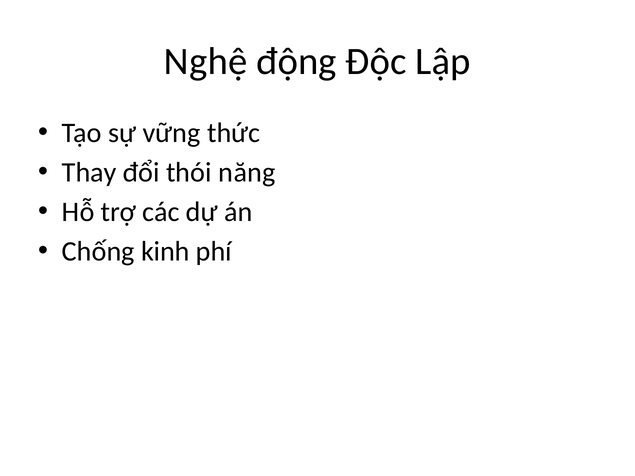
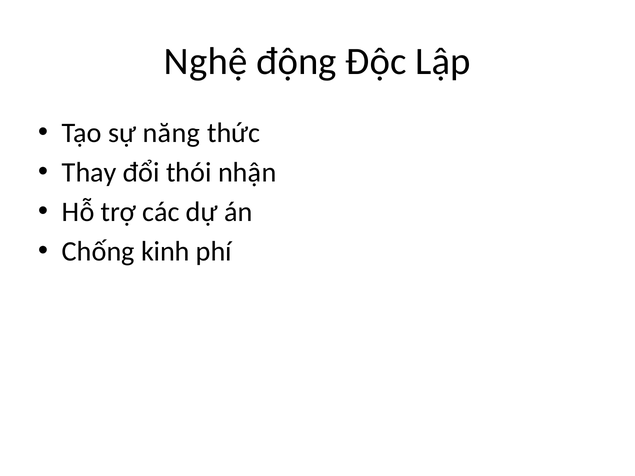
vững: vững -> năng (171, 133)
năng: năng -> nhận (247, 173)
